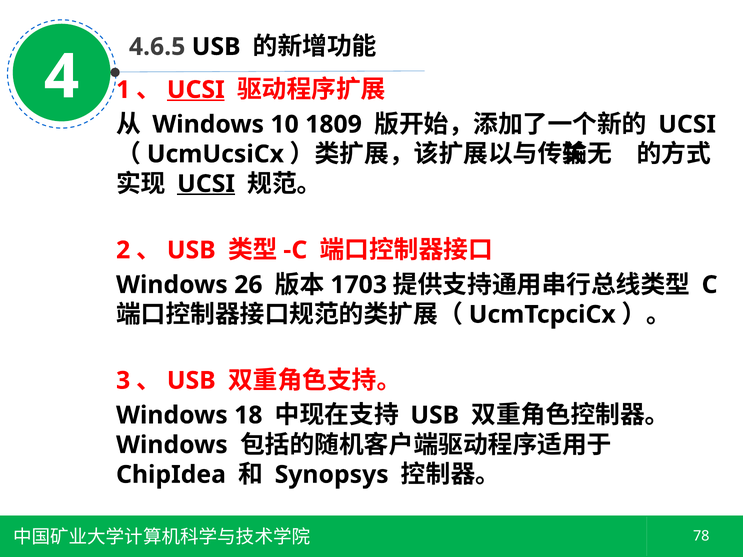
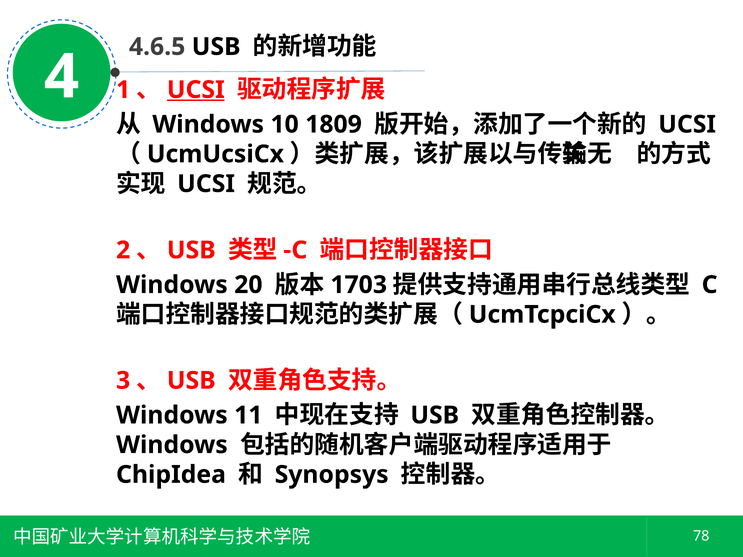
UCSI underline: present -> none (206, 184)
26: 26 -> 20 (248, 285)
18: 18 -> 11 (248, 415)
